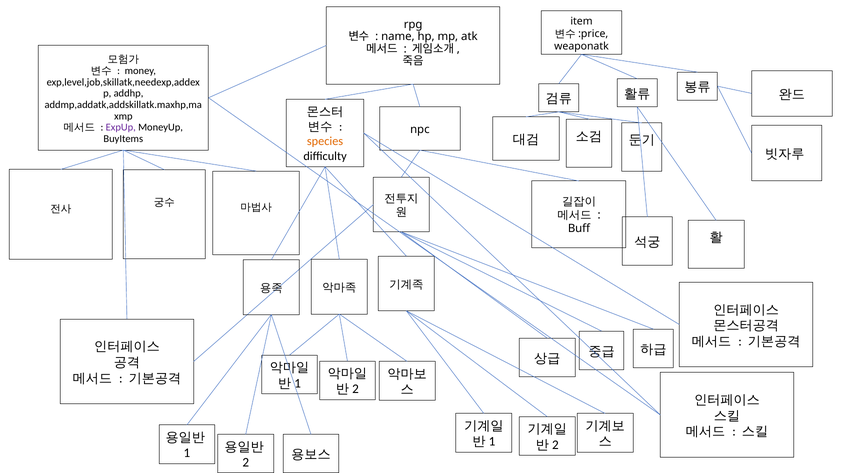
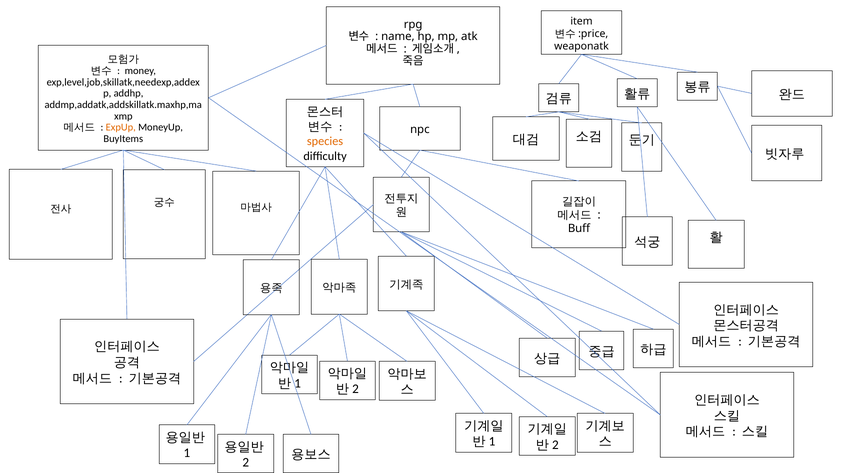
ExpUp colour: purple -> orange (121, 127)
